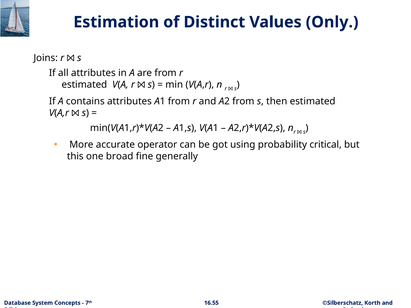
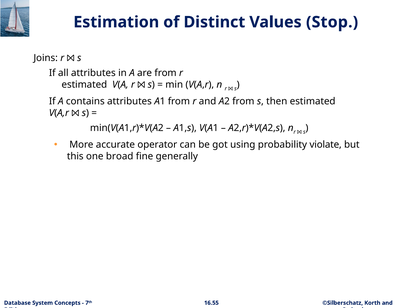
Only: Only -> Stop (332, 22)
critical: critical -> violate (326, 145)
